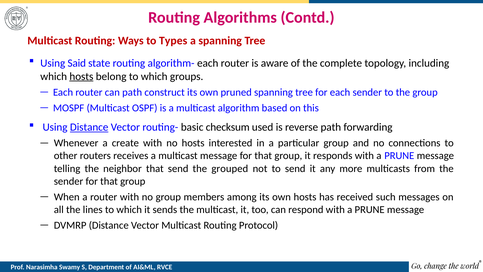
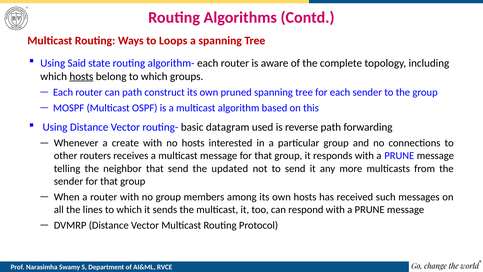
Types: Types -> Loops (173, 41)
Distance underline: present -> none (89, 127)
checksum: checksum -> datagram (228, 127)
grouped: grouped -> updated (230, 168)
